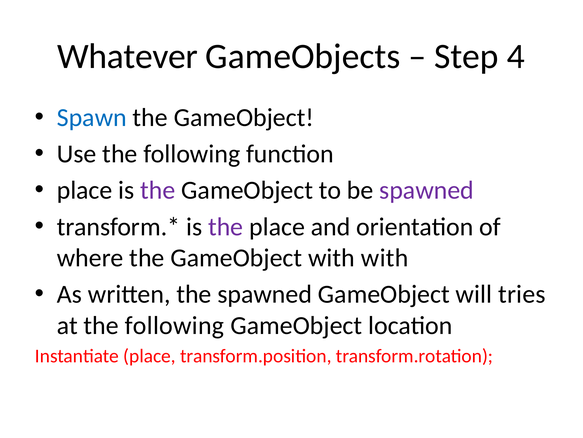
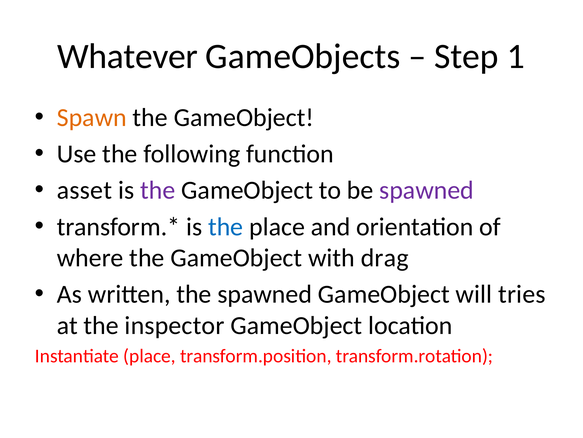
4: 4 -> 1 (516, 56)
Spawn colour: blue -> orange (92, 117)
place: place -> asset (84, 190)
the colour: purple -> blue (226, 226)
with with: with -> drag (385, 258)
at the following: following -> inspector (175, 325)
